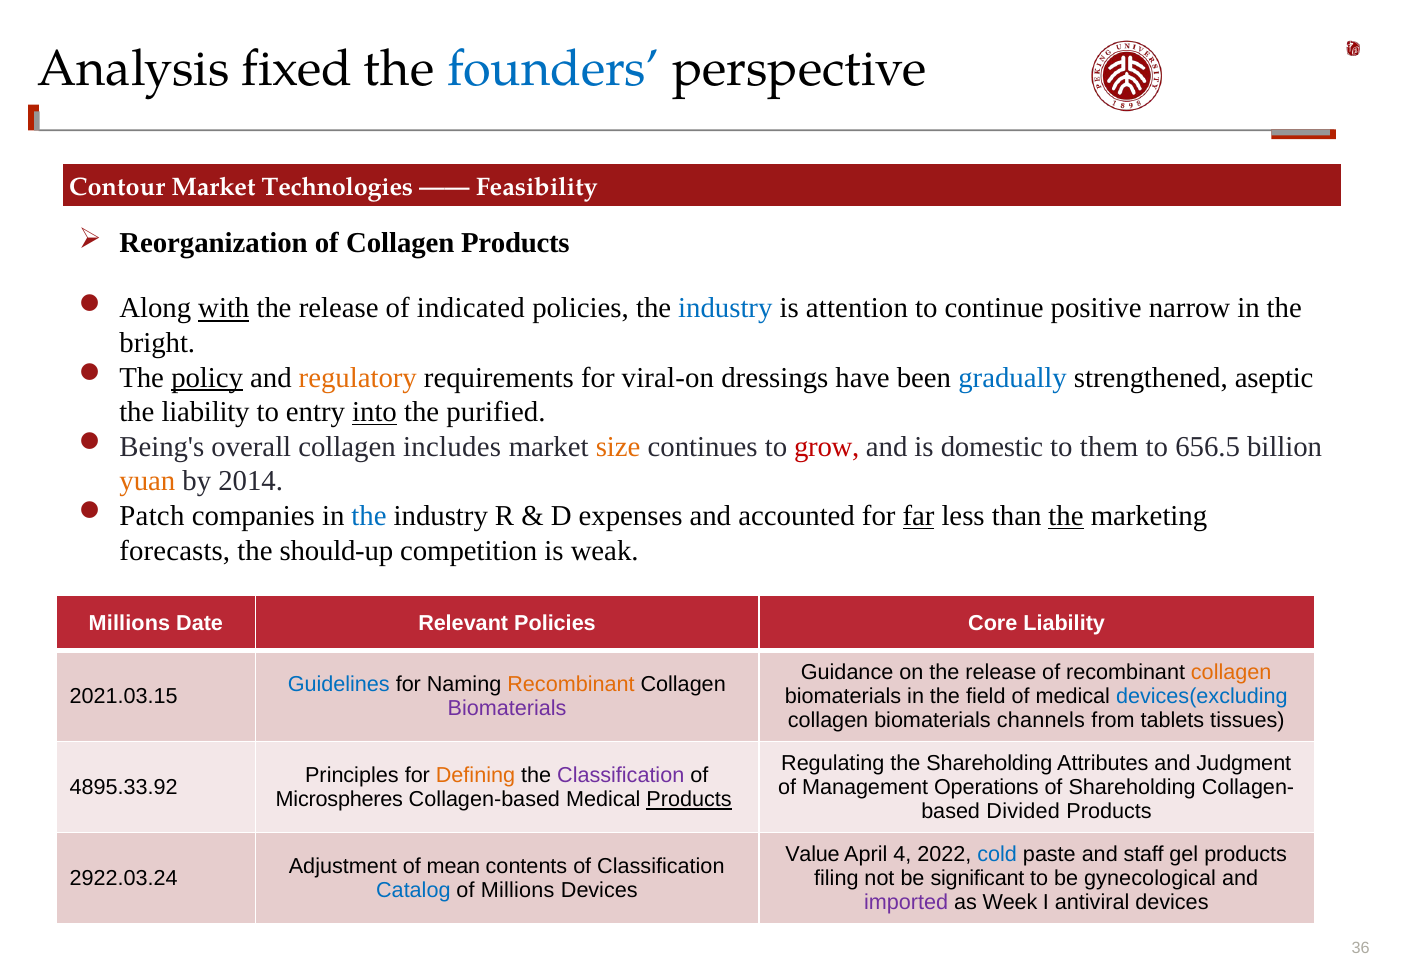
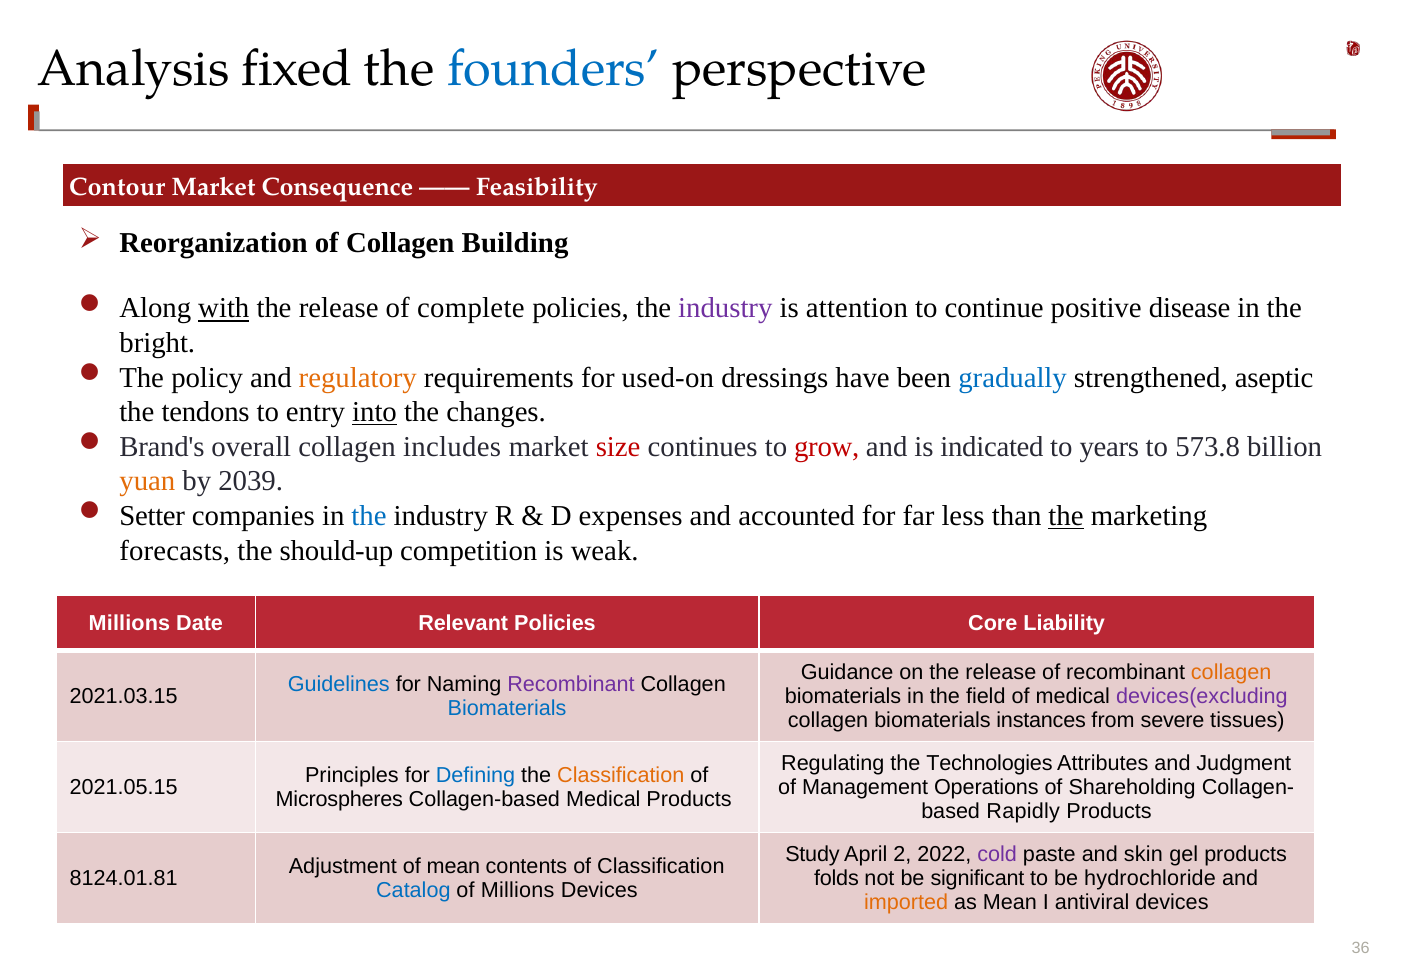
Technologies: Technologies -> Consequence (337, 187)
Collagen Products: Products -> Building (515, 243)
indicated: indicated -> complete (471, 308)
industry colour: blue -> purple (725, 308)
narrow: narrow -> disease (1190, 308)
policy underline: present -> none (207, 378)
viral-on: viral-on -> used-on (668, 378)
the liability: liability -> tendons (206, 412)
purified: purified -> changes (496, 412)
Being's: Being's -> Brand's (162, 447)
size colour: orange -> red (618, 447)
domestic: domestic -> indicated (992, 447)
them: them -> years (1109, 447)
656.5: 656.5 -> 573.8 (1208, 447)
2014: 2014 -> 2039 (251, 481)
Patch: Patch -> Setter (152, 516)
far underline: present -> none (919, 516)
Recombinant colour: orange -> purple (571, 684)
devices(excluding colour: blue -> purple (1202, 696)
Biomaterials colour: purple -> blue (507, 709)
channels: channels -> instances (1041, 721)
tablets: tablets -> severe (1173, 721)
the Shareholding: Shareholding -> Technologies (989, 763)
Defining colour: orange -> blue (476, 775)
Classification colour: purple -> orange (621, 775)
4895.33.92: 4895.33.92 -> 2021.05.15 (124, 787)
Products underline: present -> none (689, 799)
Divided: Divided -> Rapidly (1023, 812)
Value: Value -> Study (812, 854)
4: 4 -> 2 (902, 854)
cold colour: blue -> purple (997, 854)
staff: staff -> skin (1143, 854)
2922.03.24: 2922.03.24 -> 8124.01.81 (124, 878)
filing: filing -> folds (836, 878)
gynecological: gynecological -> hydrochloride (1150, 878)
imported colour: purple -> orange (906, 902)
as Week: Week -> Mean (1010, 902)
